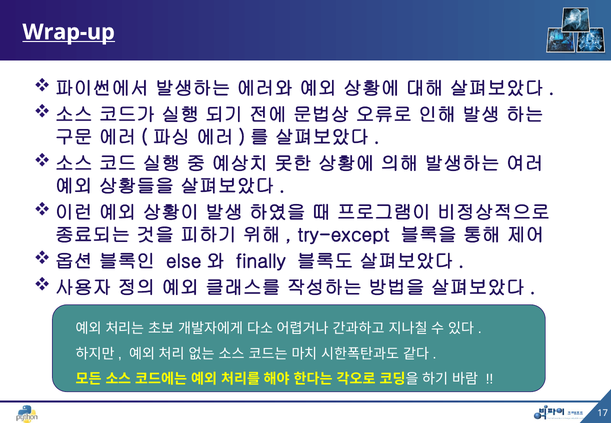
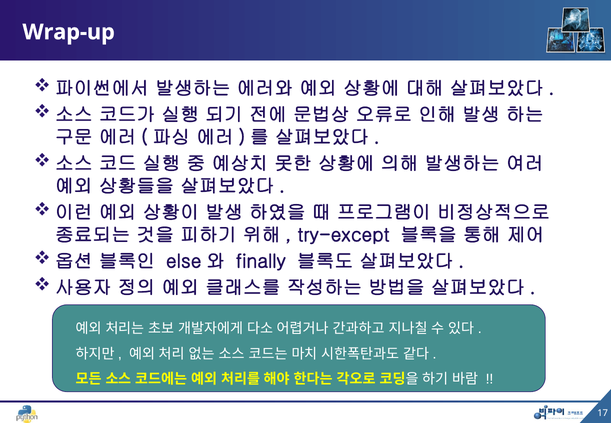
Wrap-up underline: present -> none (69, 32)
